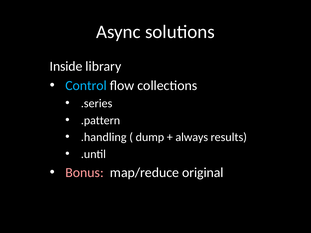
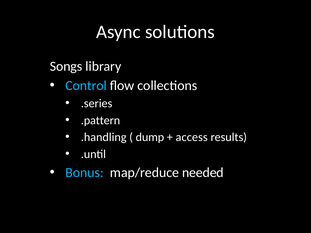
Inside: Inside -> Songs (66, 66)
always: always -> access (192, 137)
Bonus colour: pink -> light blue (85, 173)
original: original -> needed (203, 173)
